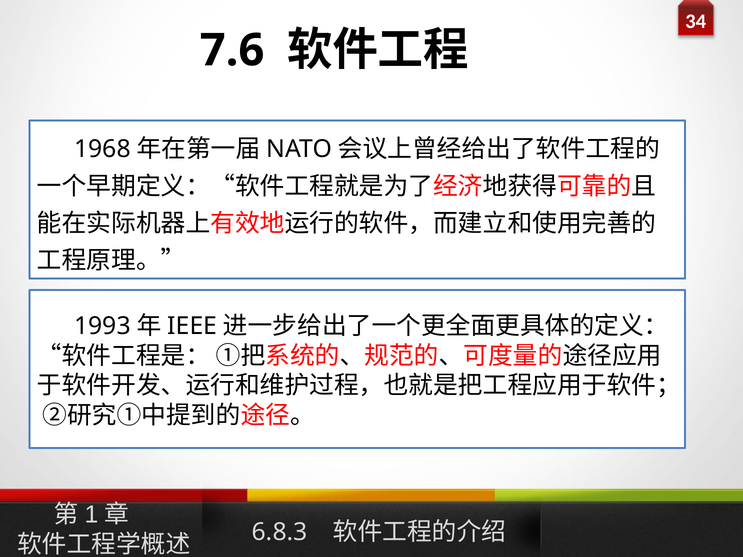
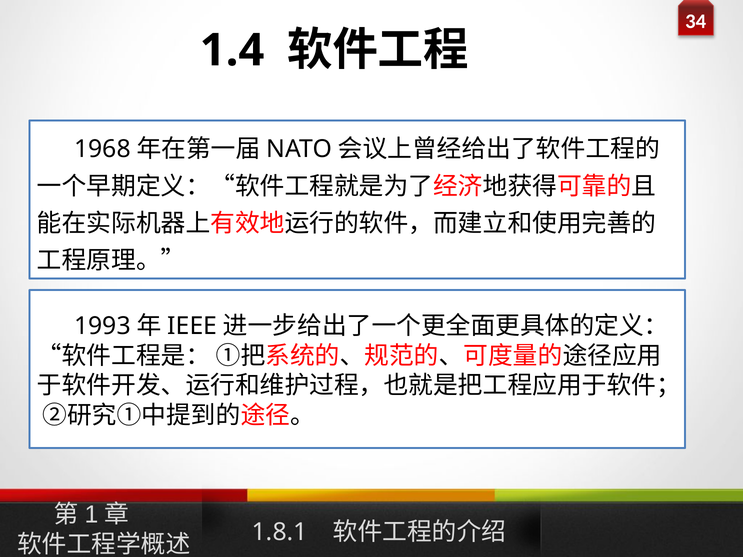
7.6: 7.6 -> 1.4 (232, 50)
6.8.3: 6.8.3 -> 1.8.1 (280, 532)
